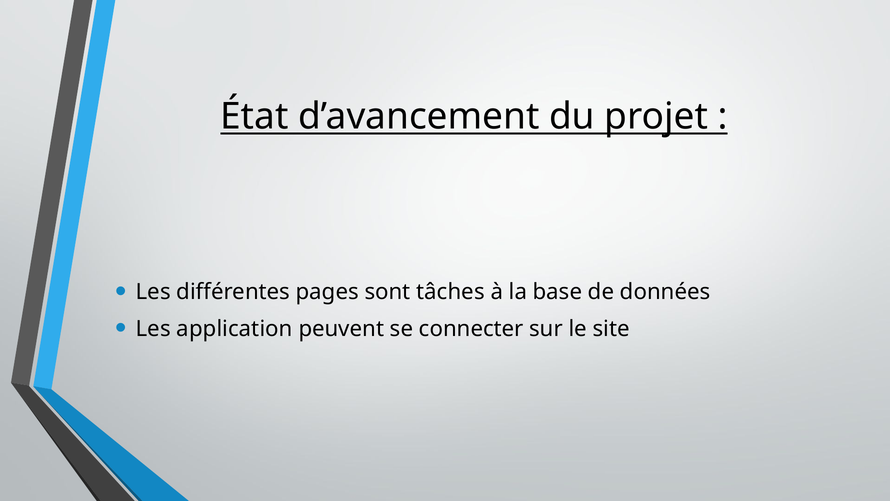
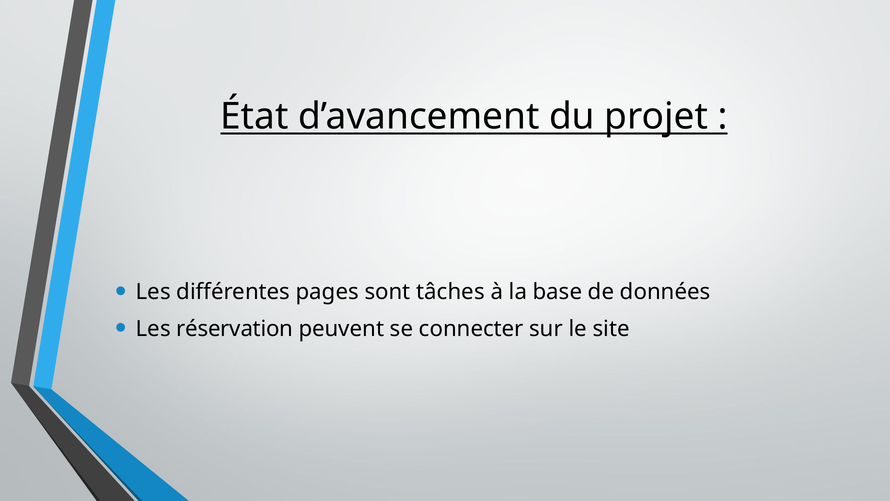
application: application -> réservation (235, 329)
